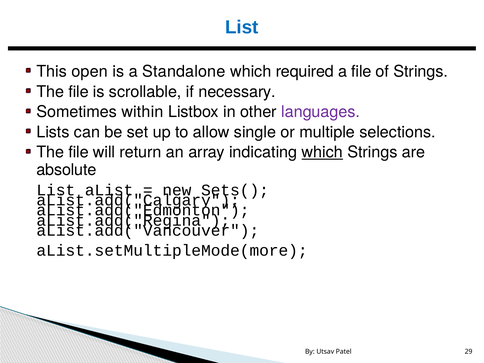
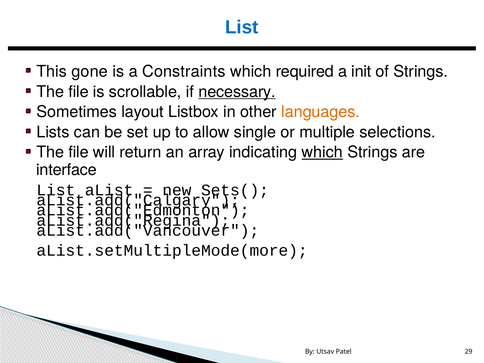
open: open -> gone (90, 72)
Standalone: Standalone -> Constraints (184, 72)
a file: file -> init (361, 72)
necessary underline: none -> present (237, 92)
within: within -> layout (143, 112)
languages colour: purple -> orange (321, 112)
absolute: absolute -> interface (66, 170)
